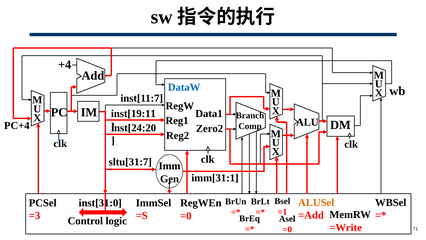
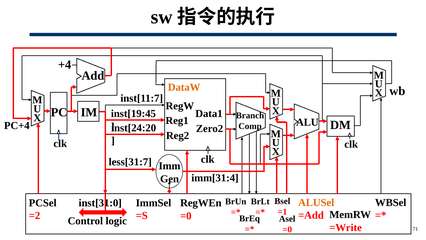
DataW colour: blue -> orange (184, 87)
inst[19:11: inst[19:11 -> inst[19:45 (133, 114)
sltu[31:7: sltu[31:7 -> less[31:7 (130, 162)
imm[31:1: imm[31:1 -> imm[31:4 (215, 178)
=3: =3 -> =2 (35, 215)
